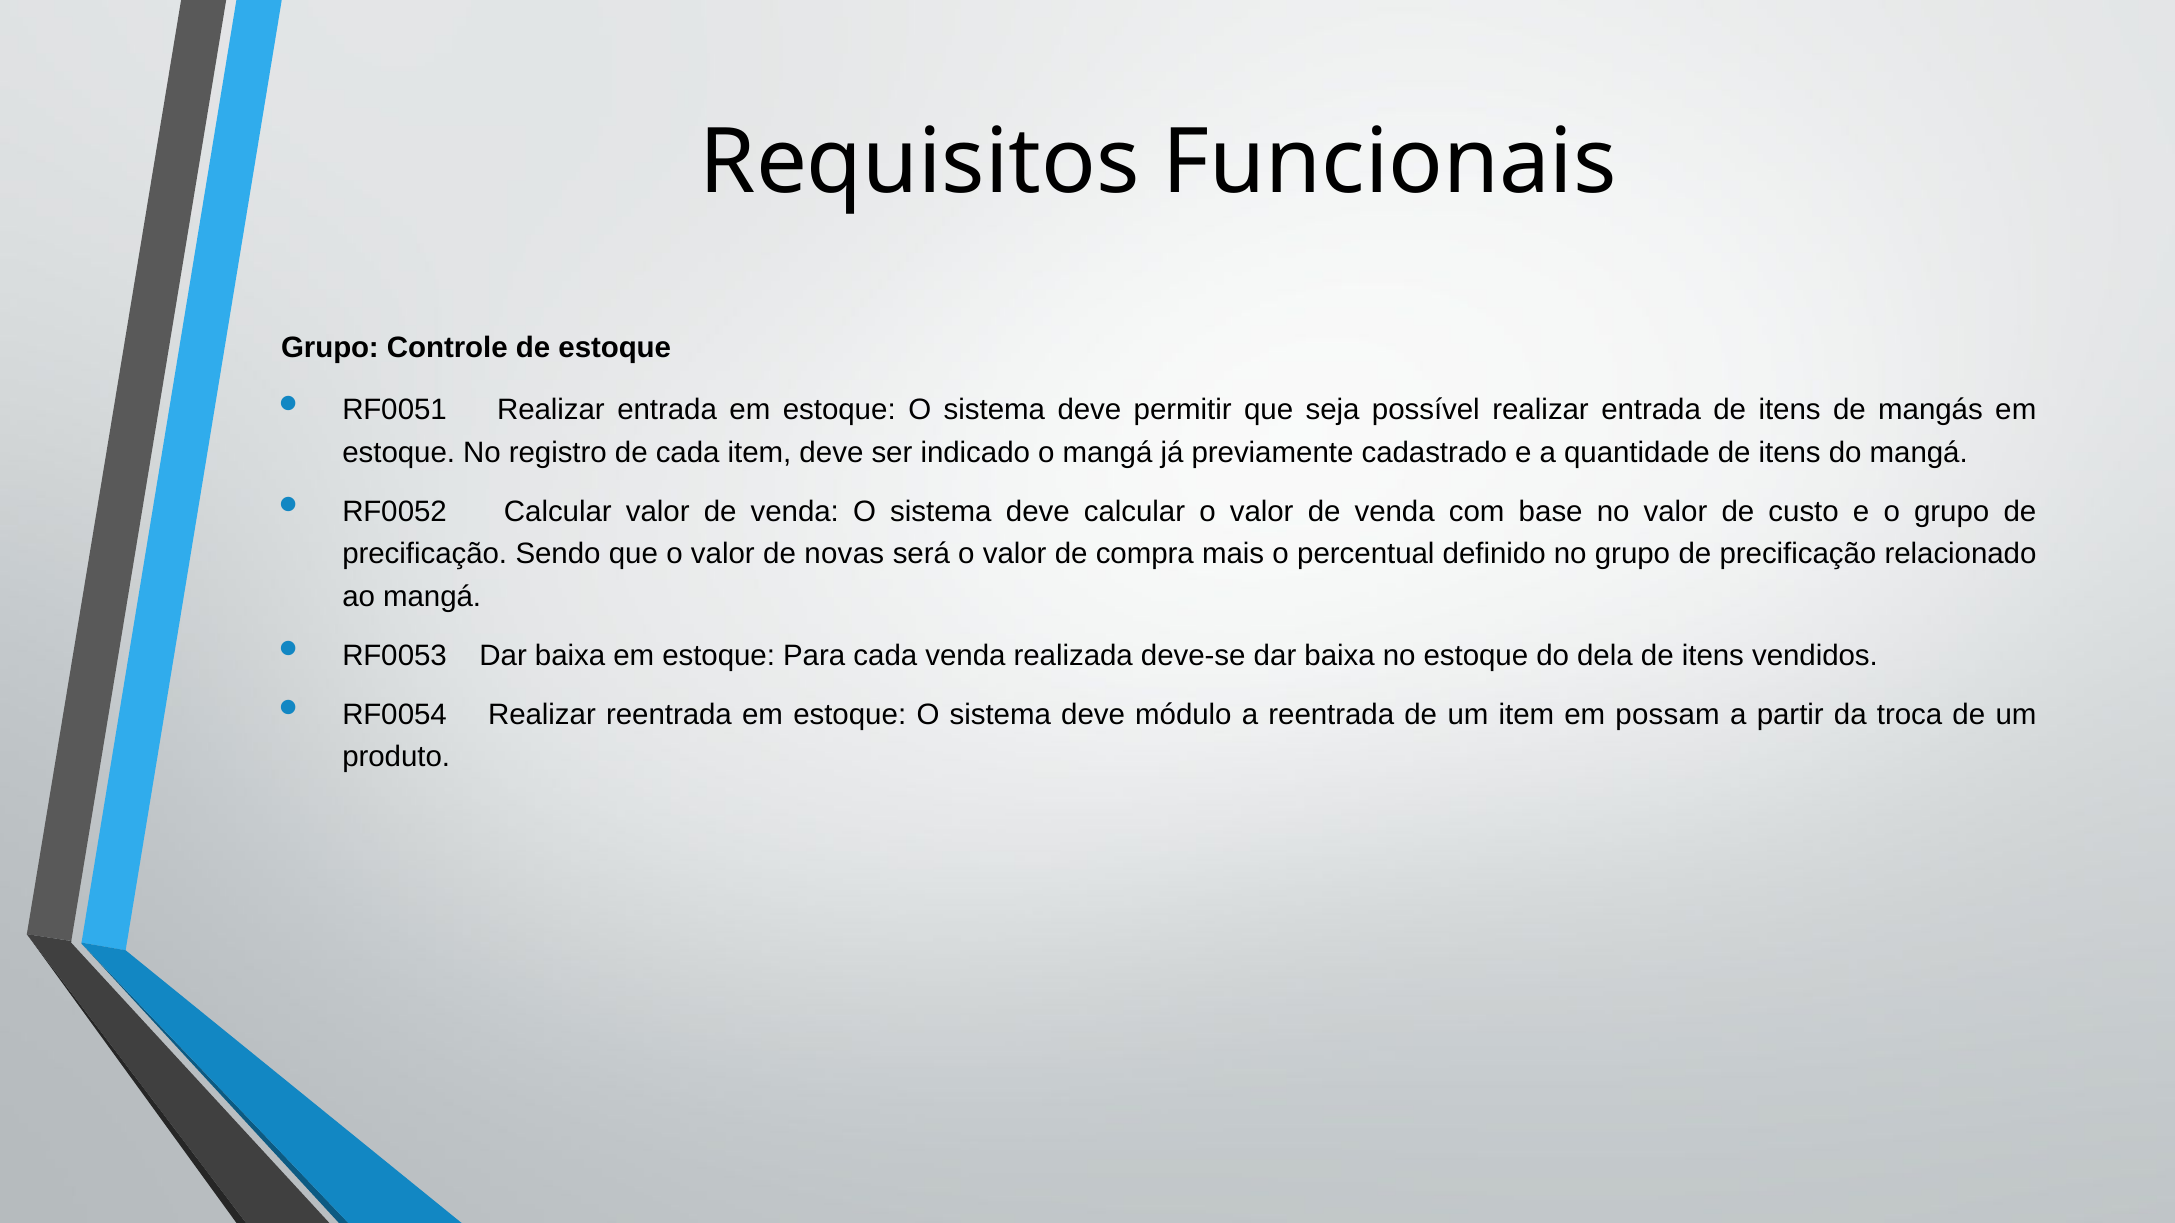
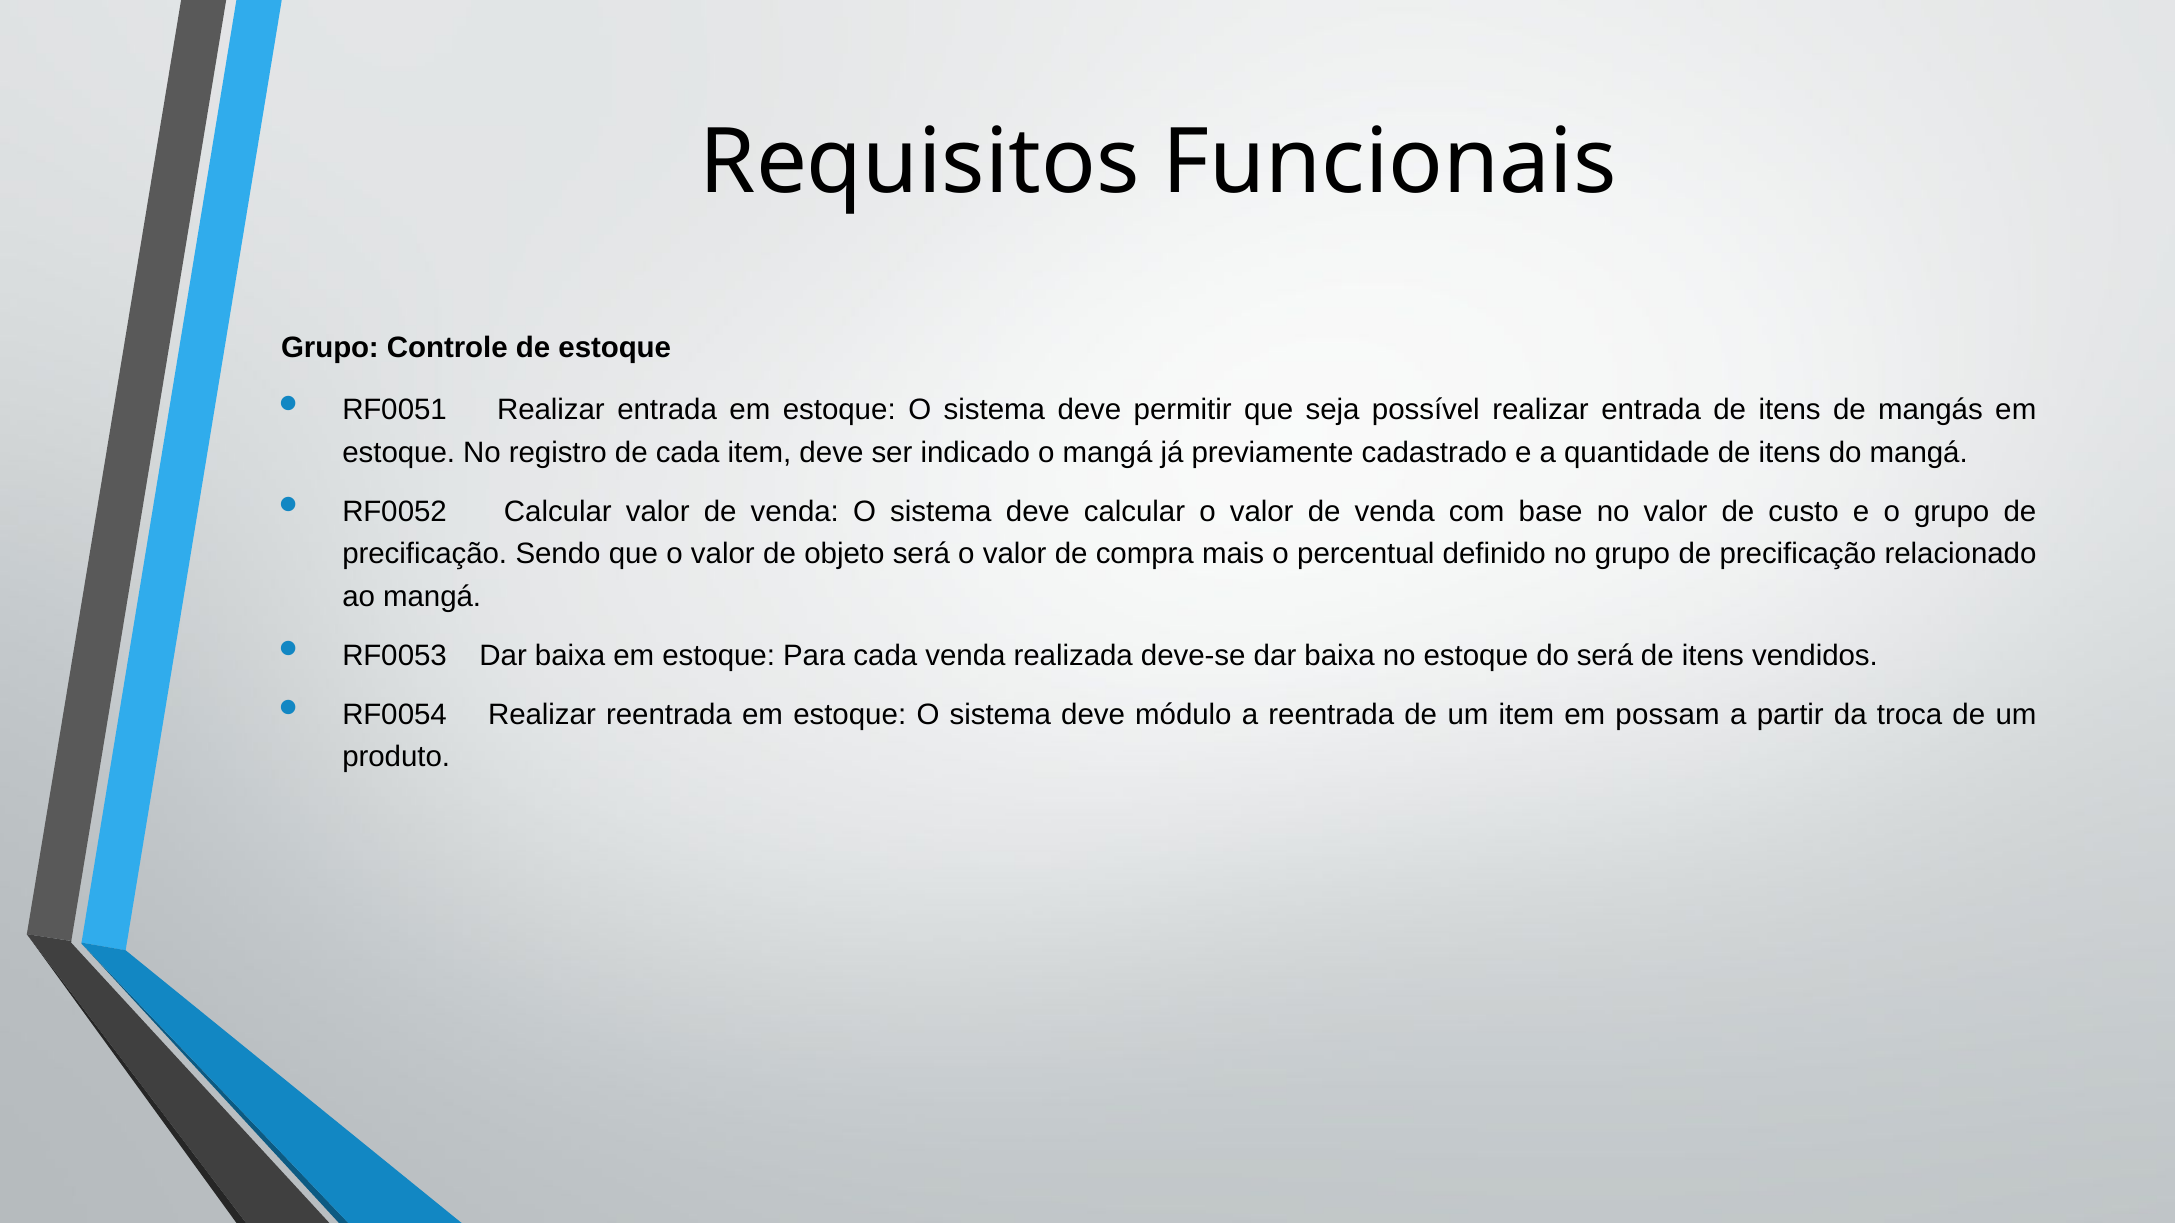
novas: novas -> objeto (844, 554)
do dela: dela -> será (1605, 656)
